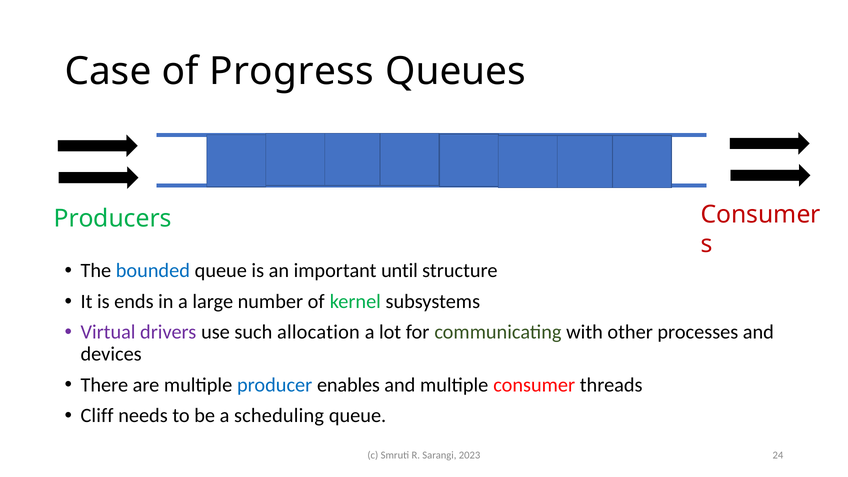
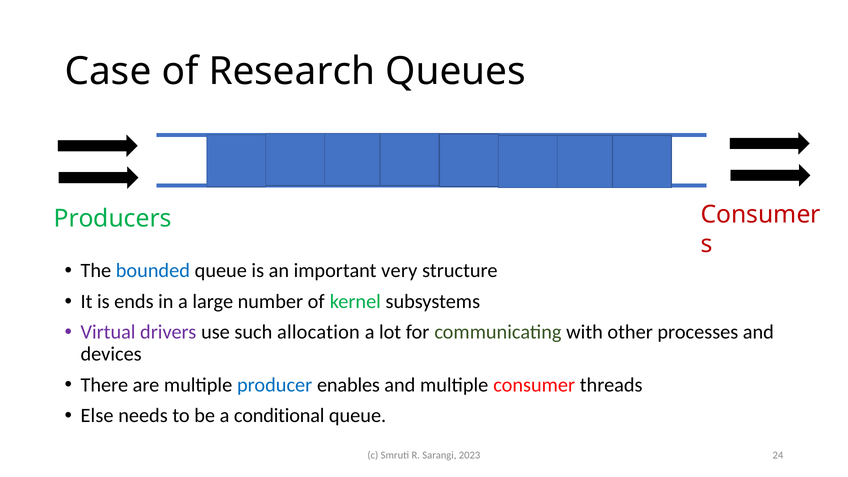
Progress: Progress -> Research (292, 71)
until: until -> very (399, 271)
Cliff: Cliff -> Else (97, 416)
scheduling: scheduling -> conditional (279, 416)
